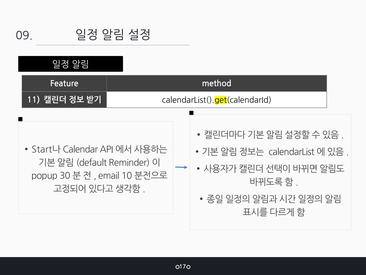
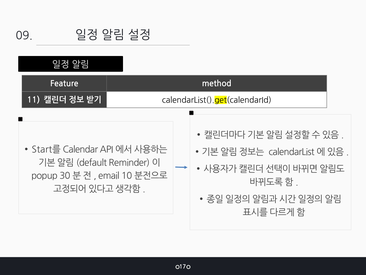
Start나: Start나 -> Start를 (46, 149)
